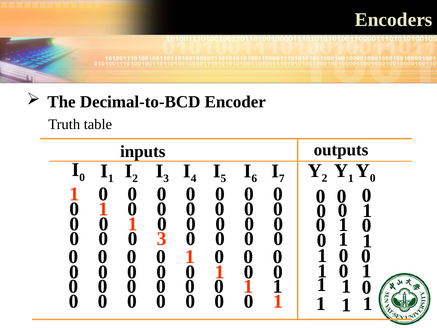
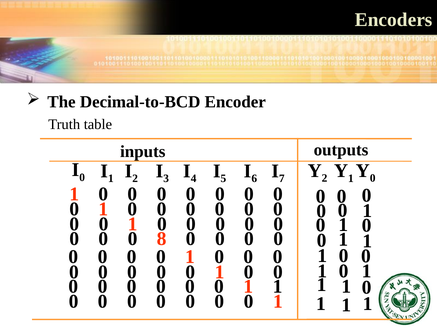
0 3: 3 -> 8 (162, 239)
